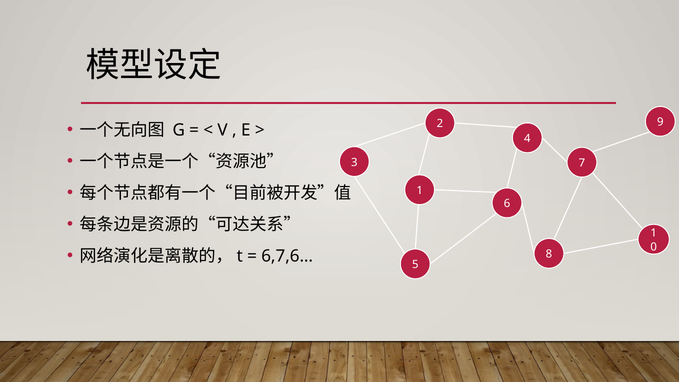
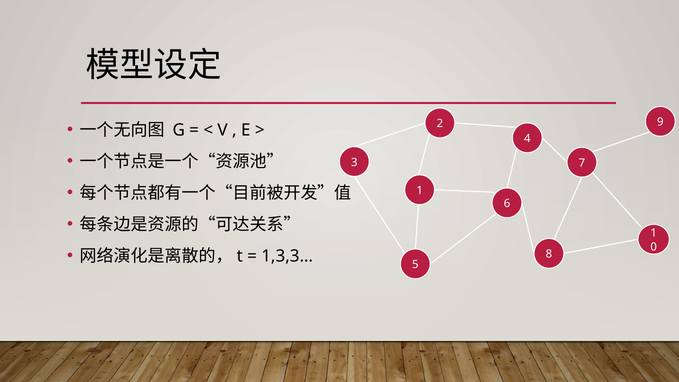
6,7,6…: 6,7,6… -> 1,3,3… (287, 256)
